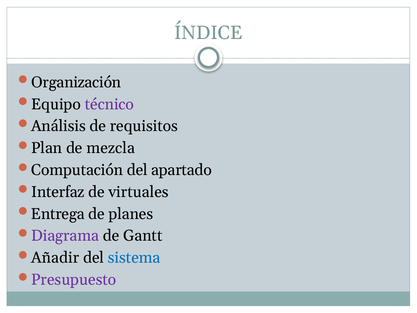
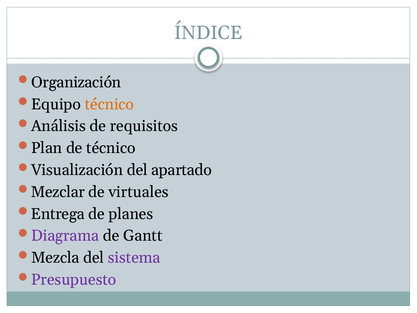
técnico colour: purple -> orange (109, 104)
de mezcla: mezcla -> técnico (111, 148)
Computación: Computación -> Visualización (77, 170)
Interfaz: Interfaz -> Mezclar (58, 192)
Añadir: Añadir -> Mezcla (55, 258)
sistema colour: blue -> purple (134, 258)
